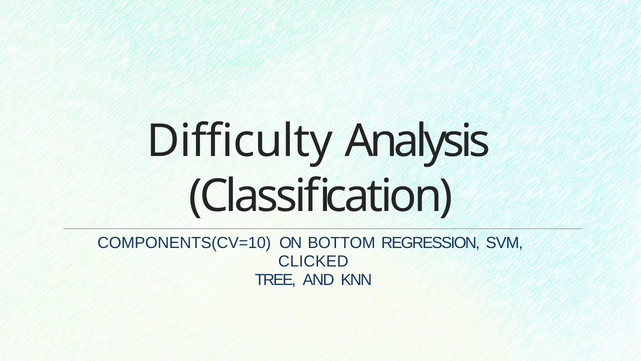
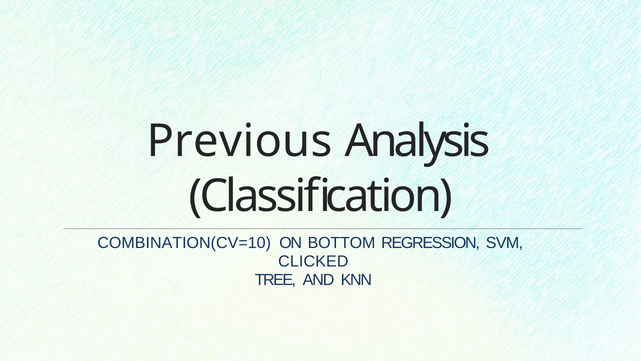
Difficulty: Difficulty -> Previous (240, 141)
COMPONENTS(CV=10: COMPONENTS(CV=10 -> COMBINATION(CV=10 (184, 243)
